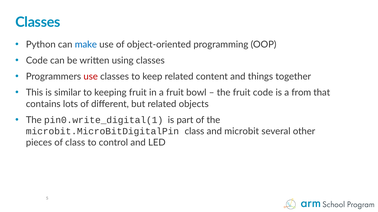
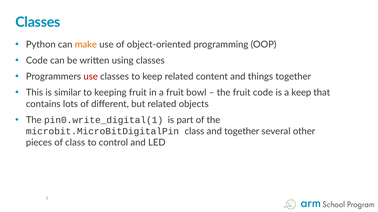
make colour: blue -> orange (86, 45)
a from: from -> keep (301, 93)
and microbit: microbit -> together (242, 132)
